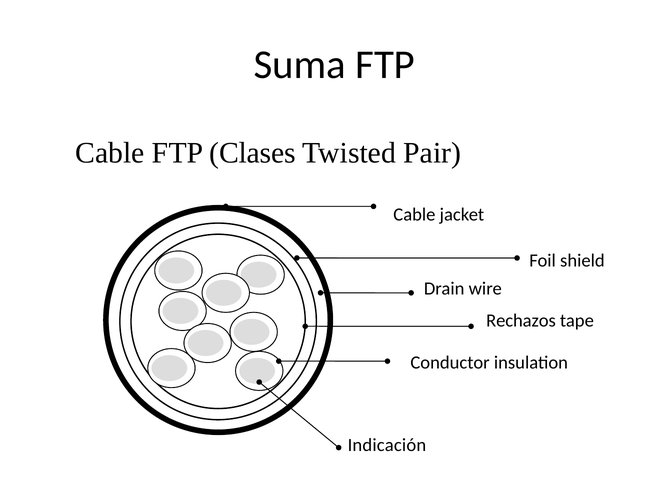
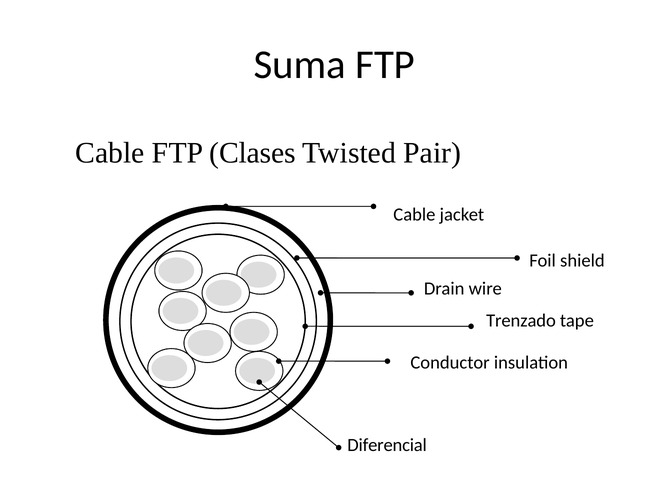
Rechazos: Rechazos -> Trenzado (521, 320)
Indicación: Indicación -> Diferencial (387, 445)
